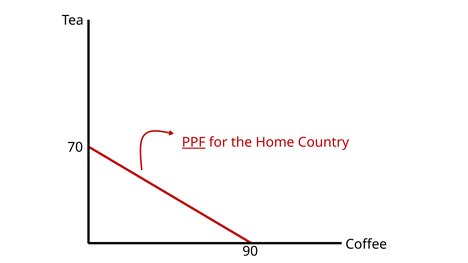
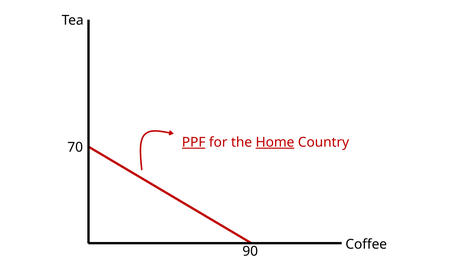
Home underline: none -> present (275, 142)
